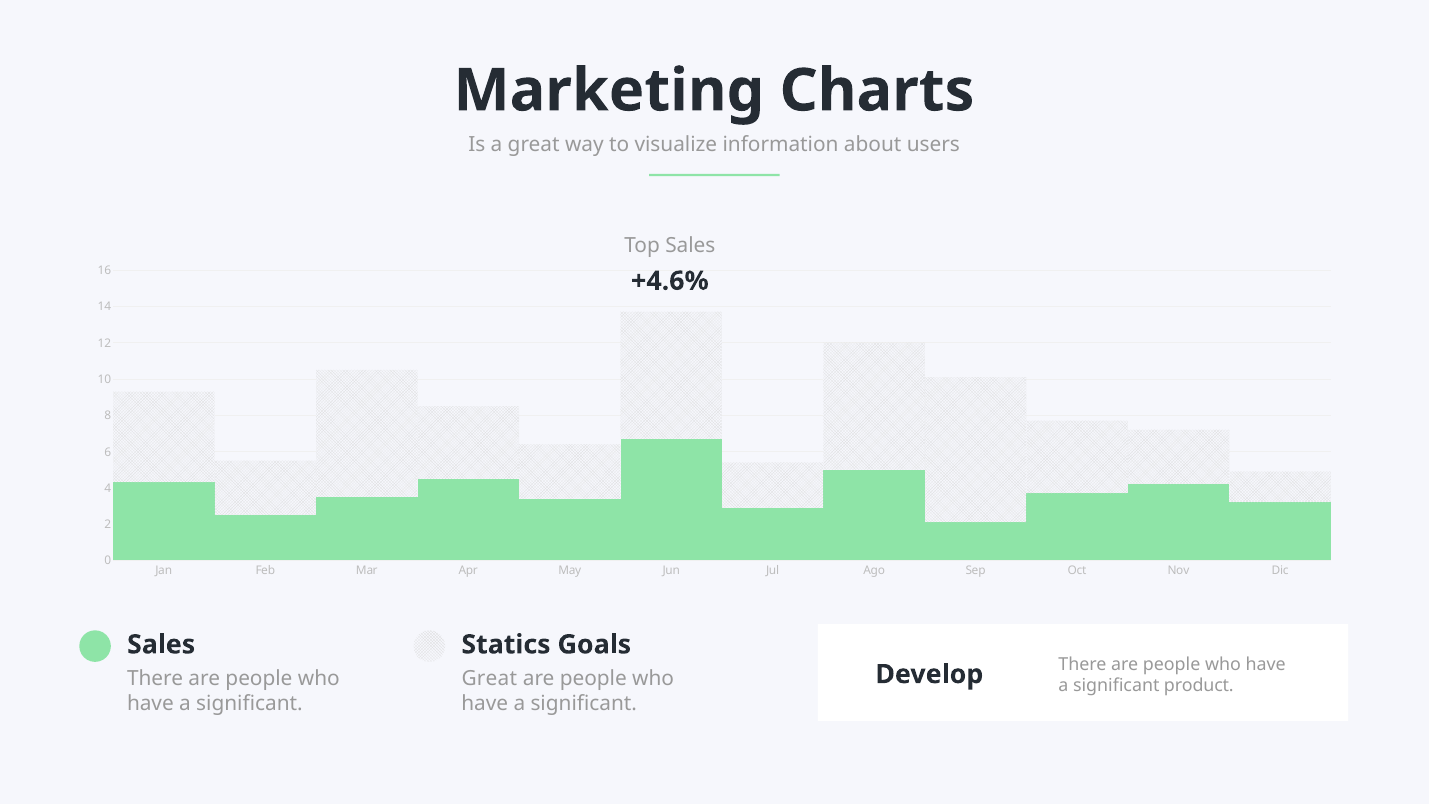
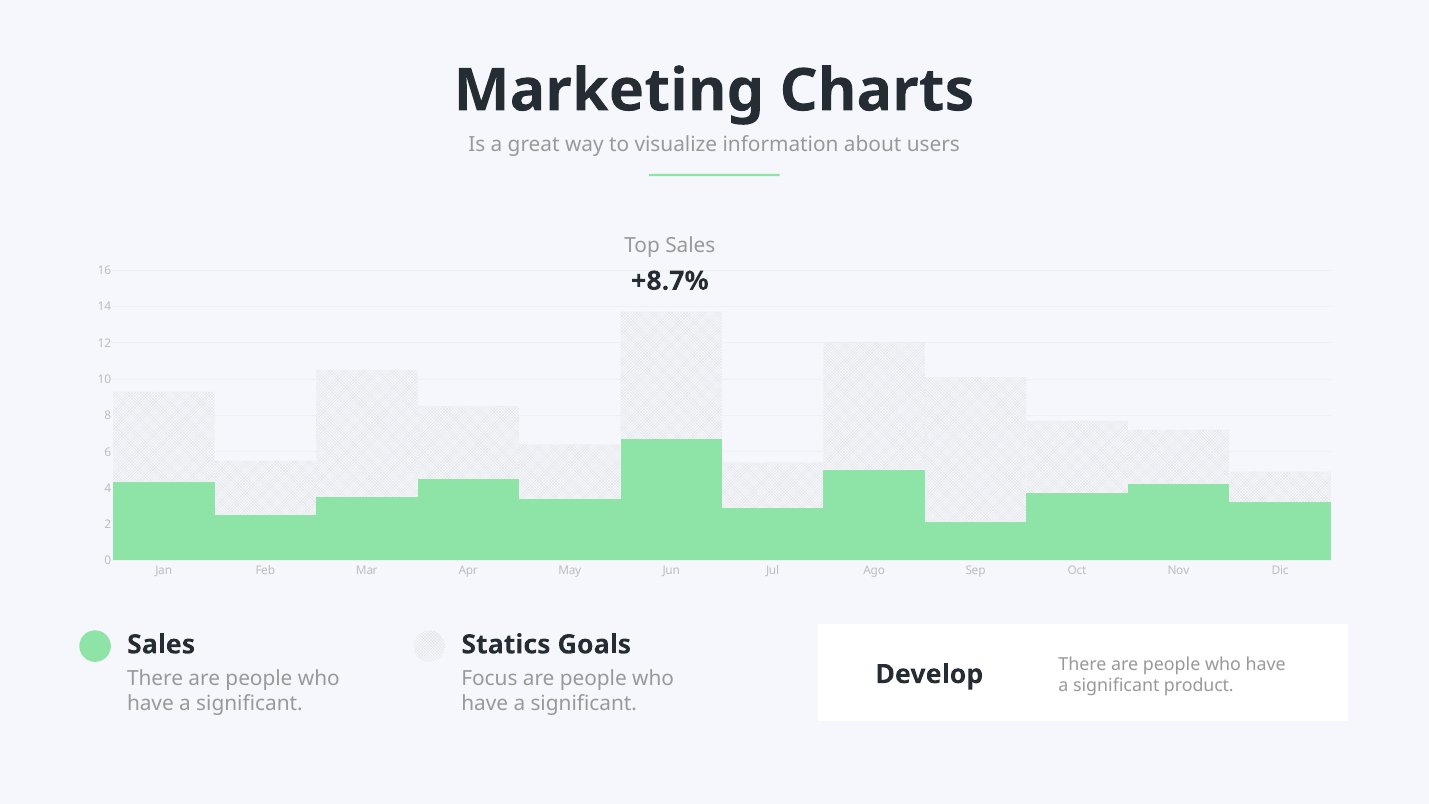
+4.6%: +4.6% -> +8.7% (670, 281)
Great: Great -> Focus (489, 678)
